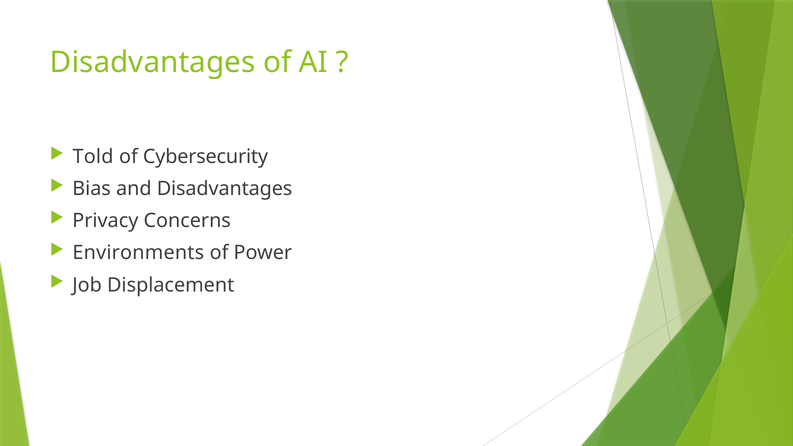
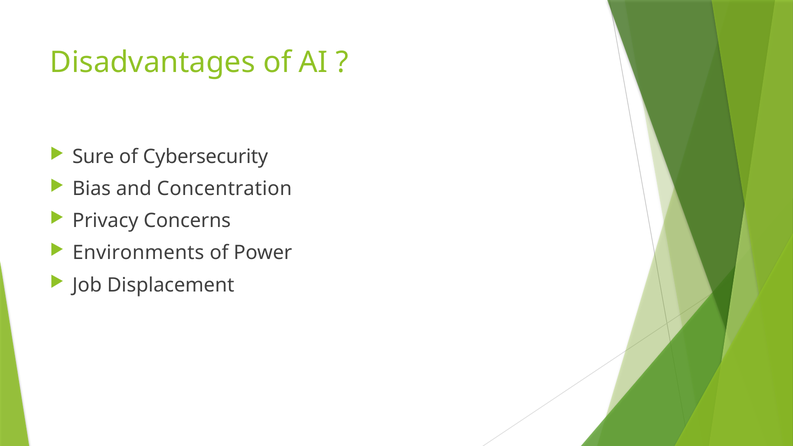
Told: Told -> Sure (93, 157)
and Disadvantages: Disadvantages -> Concentration (224, 189)
